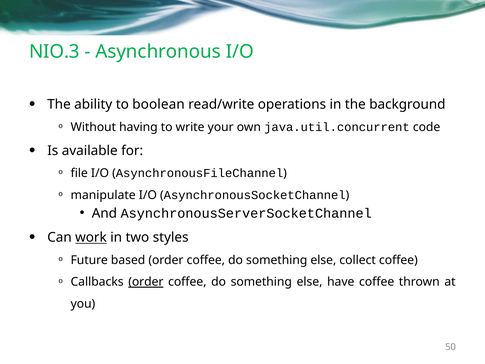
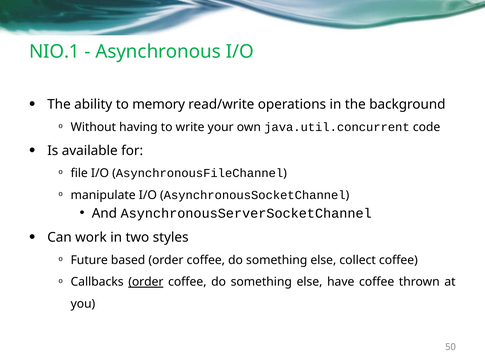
NIO.3: NIO.3 -> NIO.1 (54, 51)
boolean: boolean -> memory (159, 104)
work underline: present -> none (91, 237)
